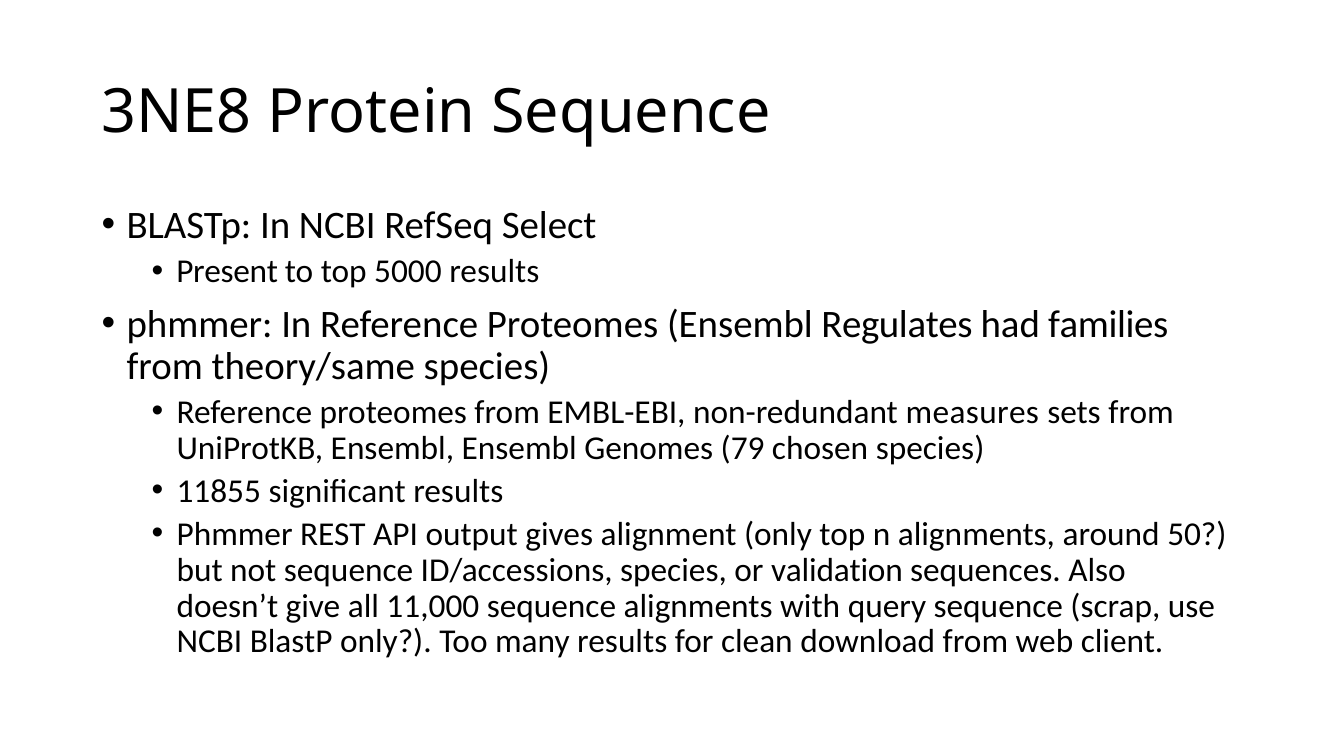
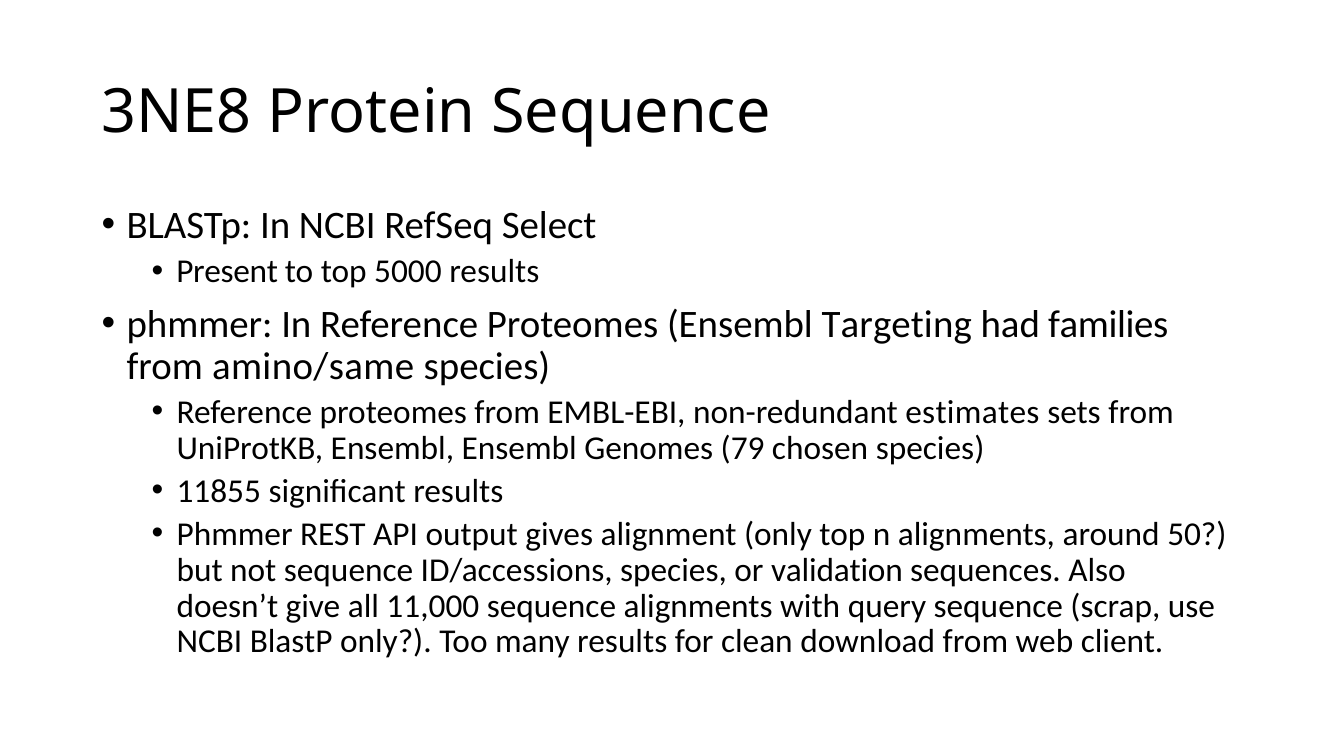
Regulates: Regulates -> Targeting (897, 324)
theory/same: theory/same -> amino/same (313, 366)
measures: measures -> estimates (972, 412)
